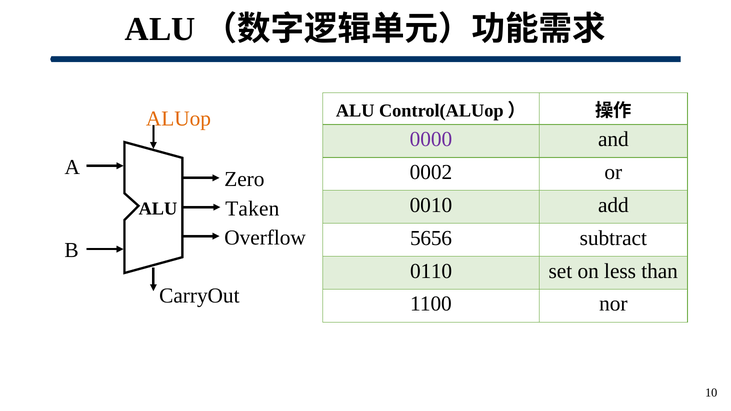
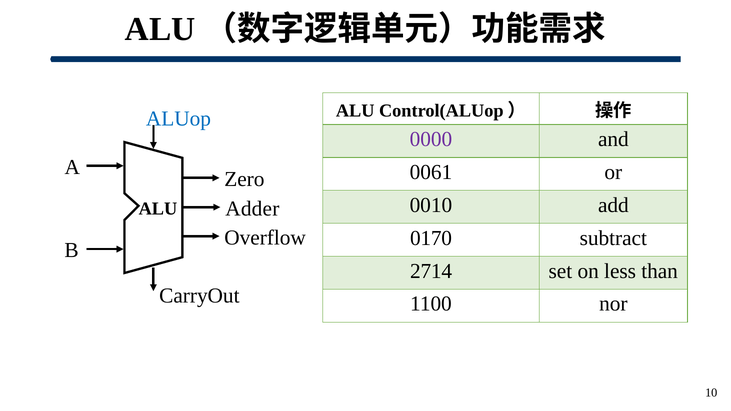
ALUop colour: orange -> blue (178, 119)
0002: 0002 -> 0061 (431, 172)
Taken: Taken -> Adder (252, 209)
5656: 5656 -> 0170 (431, 238)
0110: 0110 -> 2714 (431, 271)
